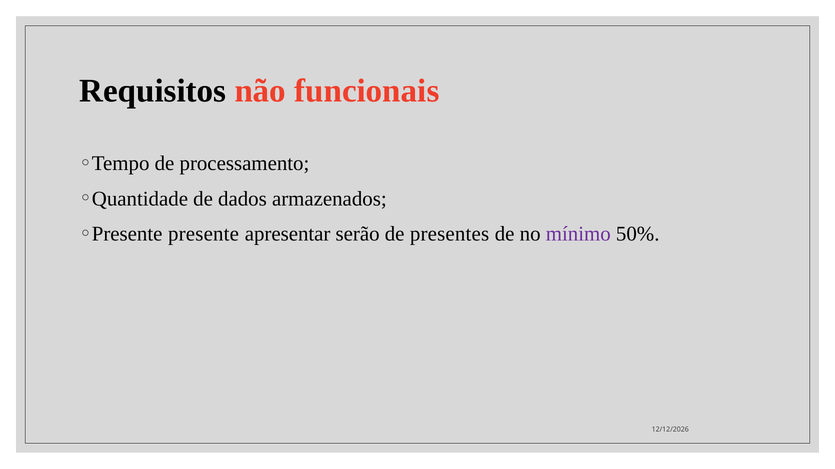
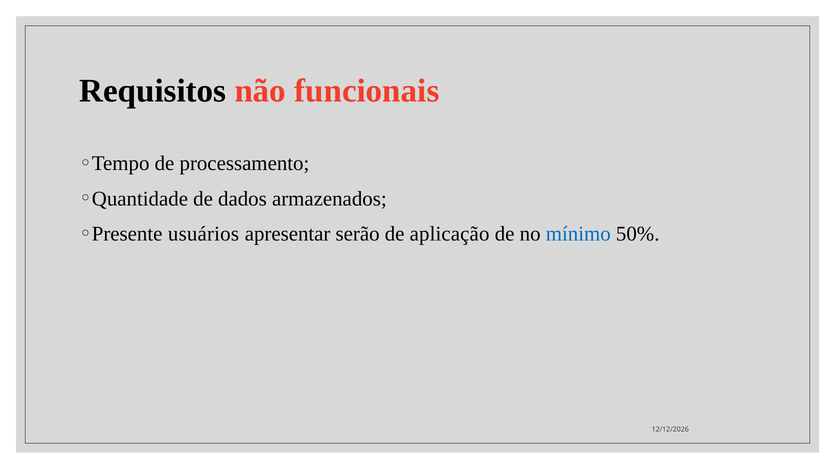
presente: presente -> usuários (204, 234)
presentes: presentes -> aplicação (450, 234)
mínimo colour: purple -> blue (578, 234)
